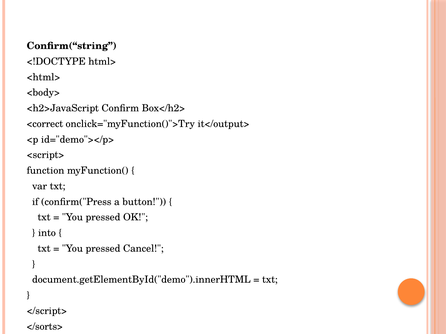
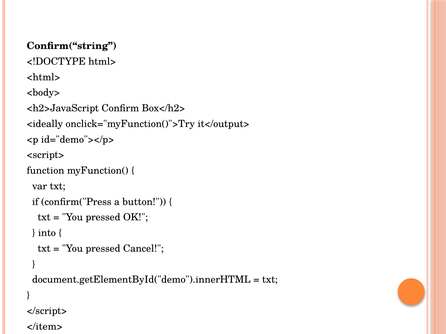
<correct: <correct -> <ideally (45, 124)
</sorts>: </sorts> -> </item> (45, 327)
